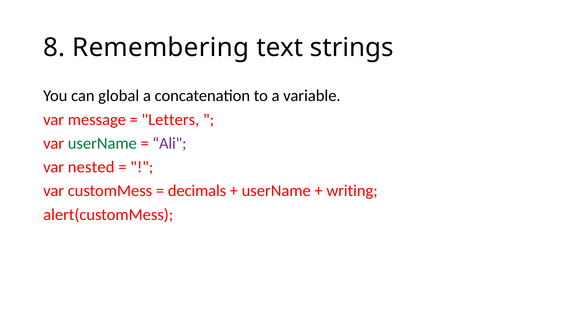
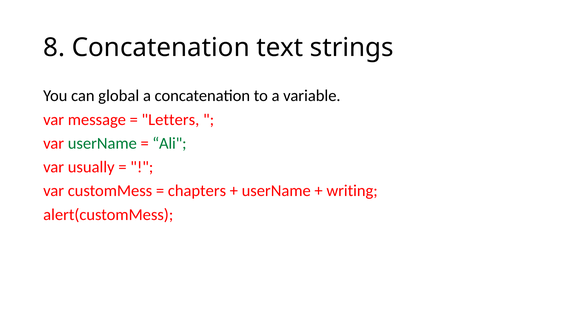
8 Remembering: Remembering -> Concatenation (161, 48)
Ali colour: purple -> green (169, 143)
nested: nested -> usually (91, 167)
decimals: decimals -> chapters (197, 191)
